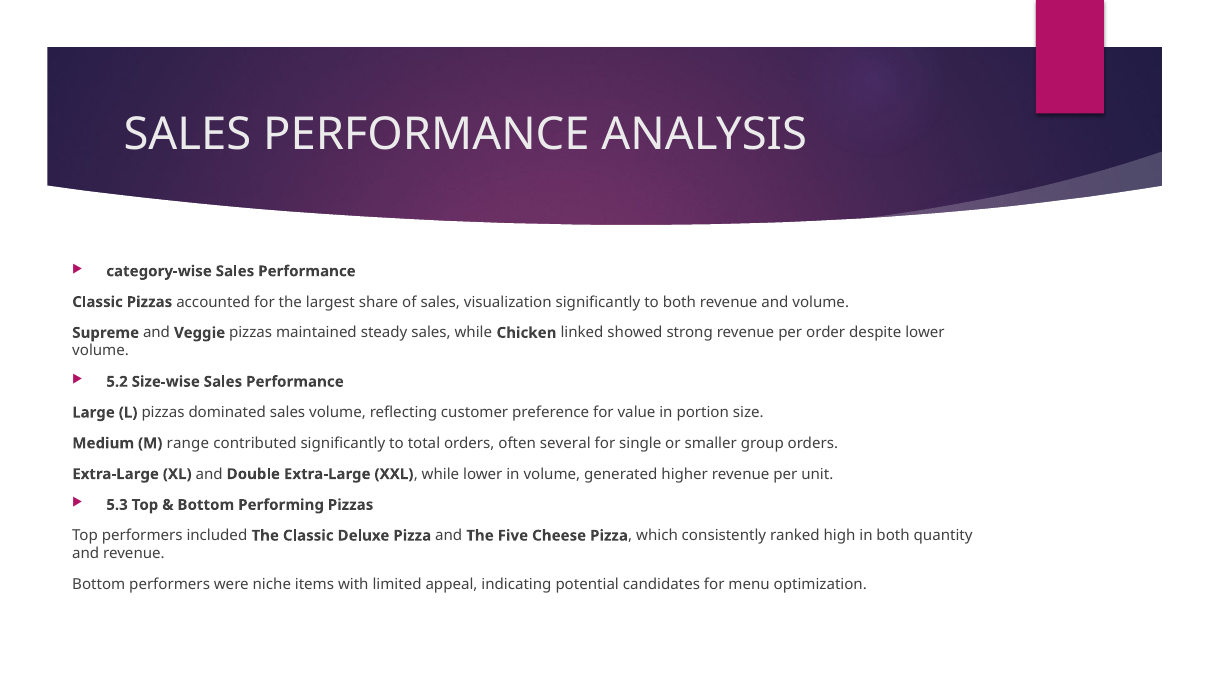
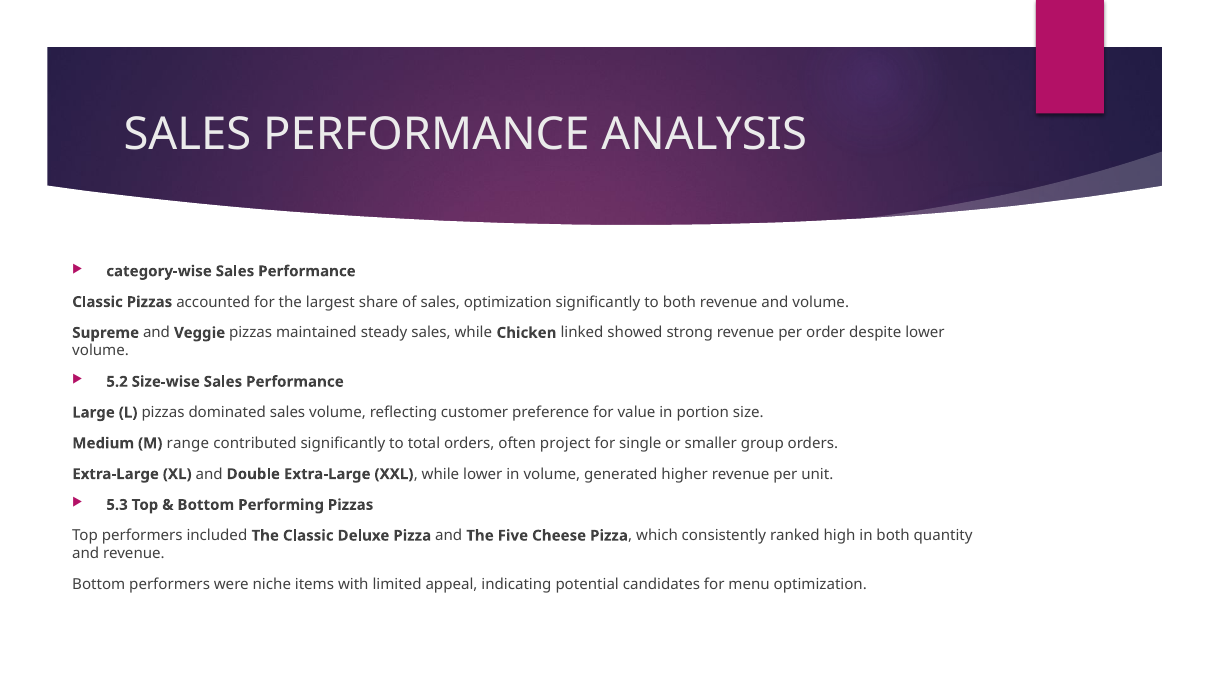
sales visualization: visualization -> optimization (508, 302)
several: several -> project (565, 443)
